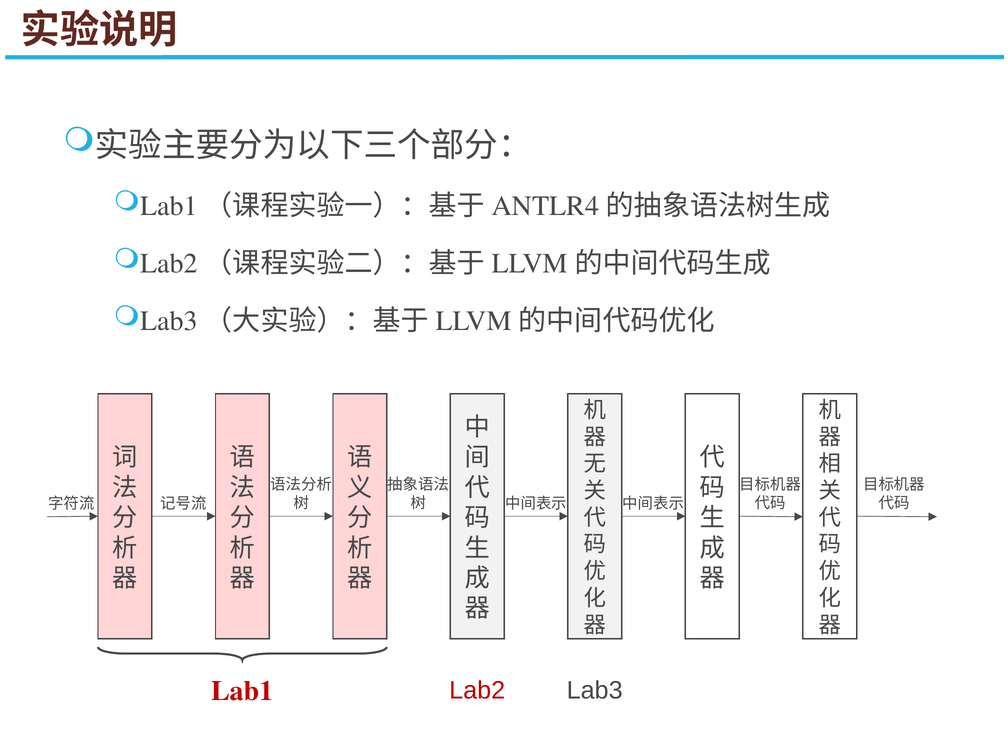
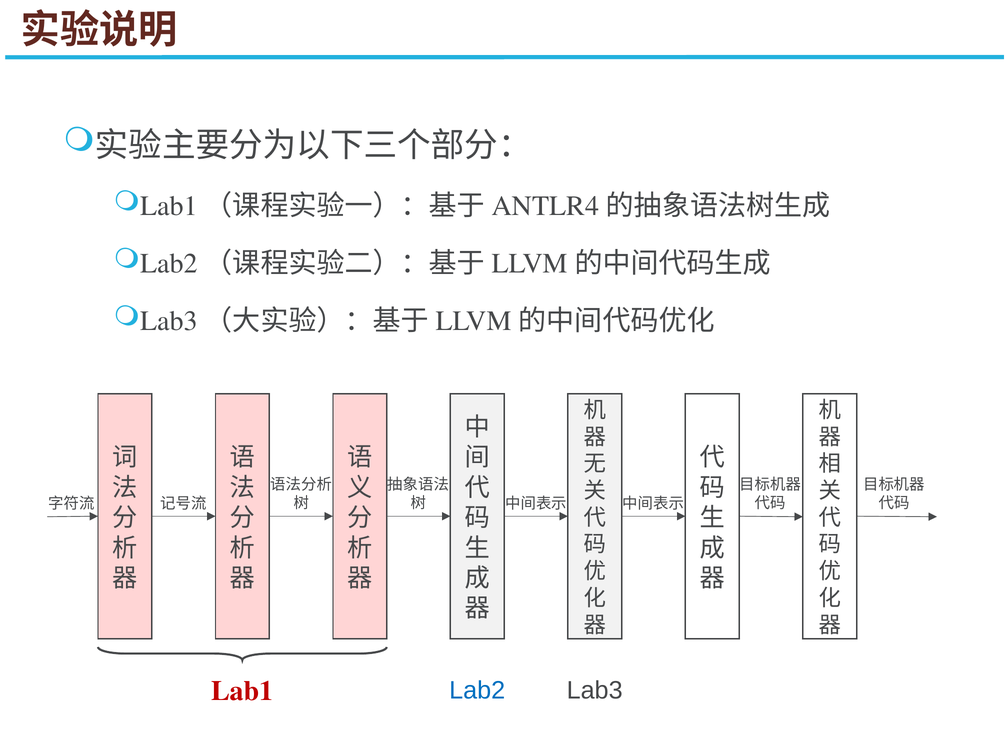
Lab2 colour: red -> blue (477, 690)
